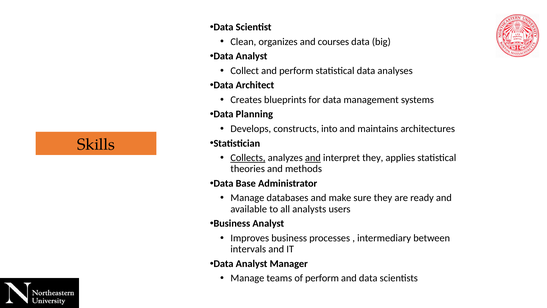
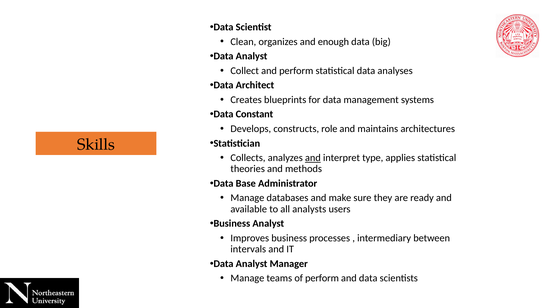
courses: courses -> enough (333, 42)
Planning: Planning -> Constant (254, 114)
into: into -> role (329, 129)
Collects underline: present -> none (248, 158)
interpret they: they -> type (373, 158)
